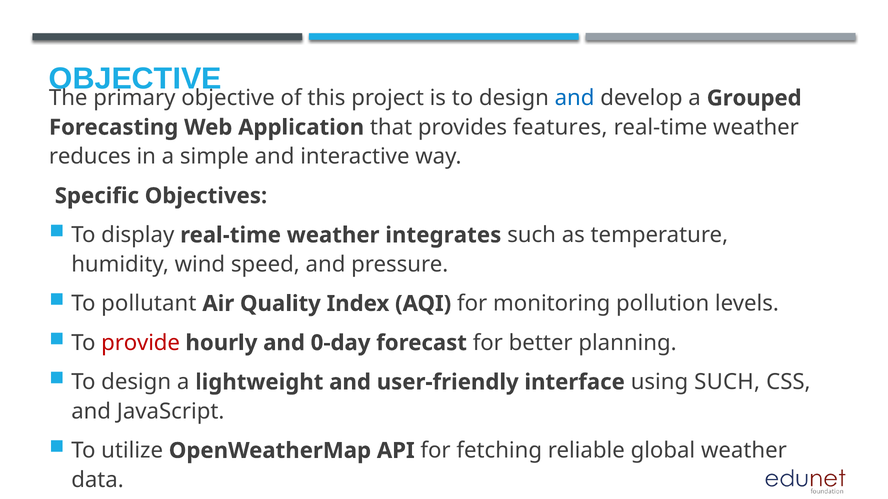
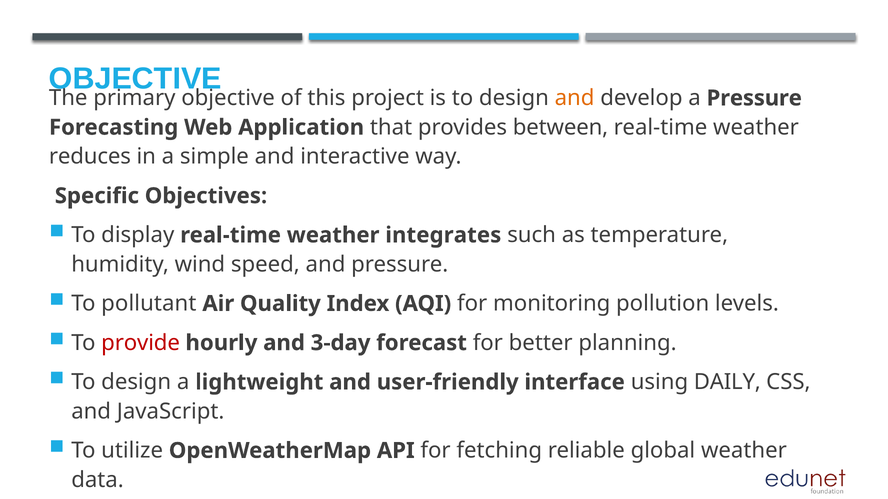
and colour: blue -> orange (575, 98)
a Grouped: Grouped -> Pressure (754, 98)
features: features -> between (560, 127)
0-day: 0-day -> 3-day (341, 343)
using SUCH: SUCH -> DAILY (727, 382)
